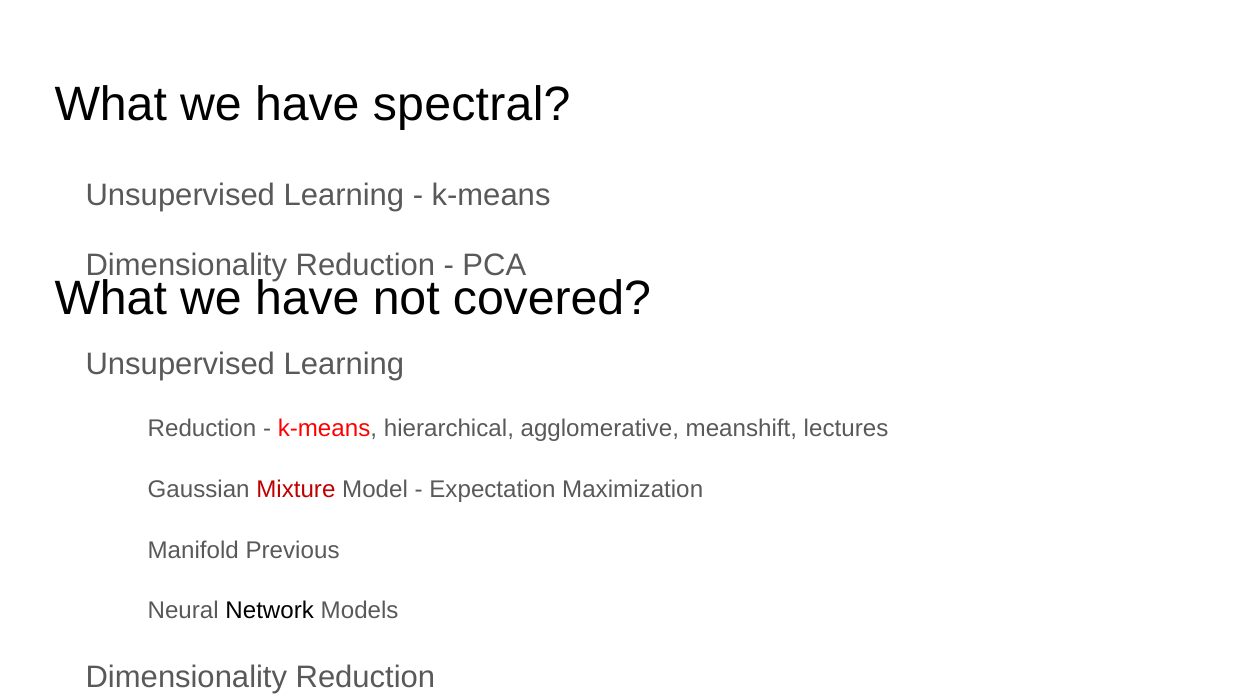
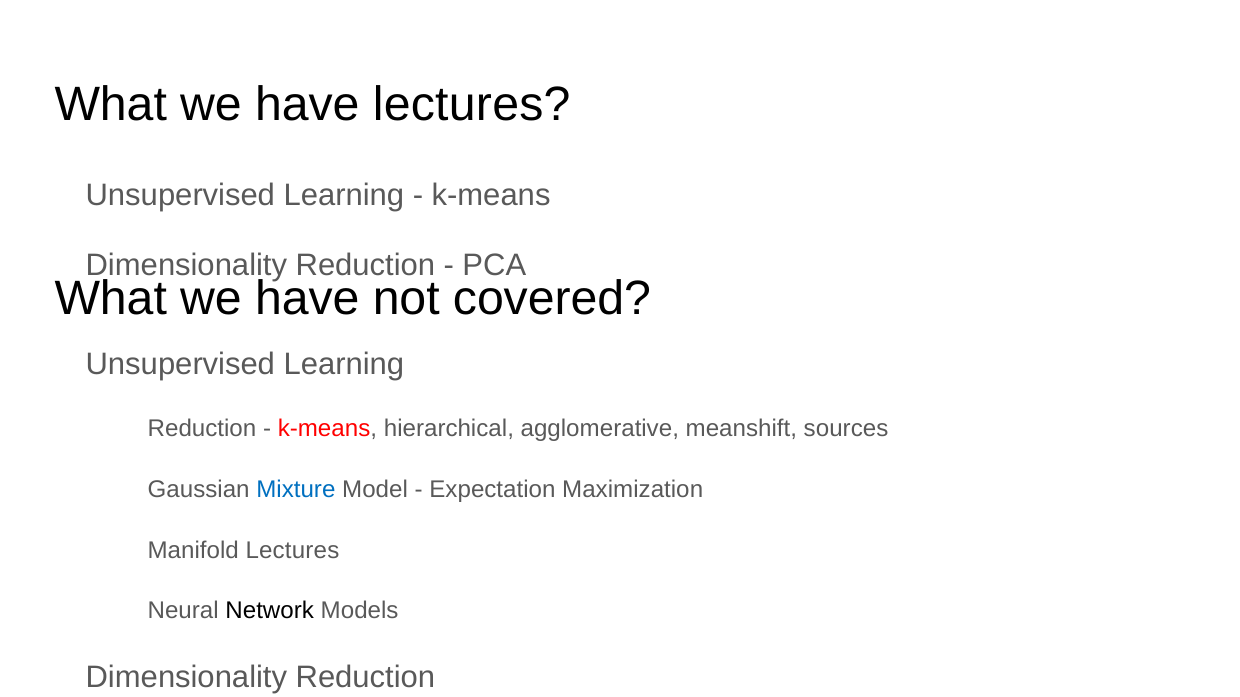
have spectral: spectral -> lectures (472, 105)
lectures: lectures -> sources (846, 429)
Mixture colour: red -> blue (296, 490)
Manifold Previous: Previous -> Lectures (292, 551)
